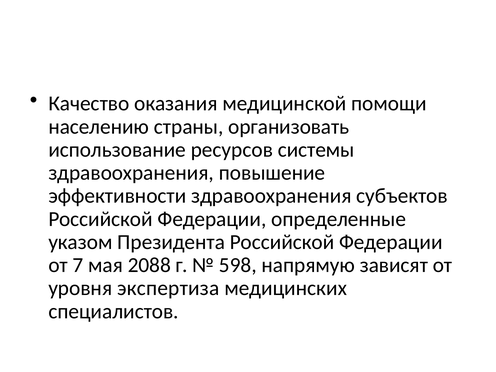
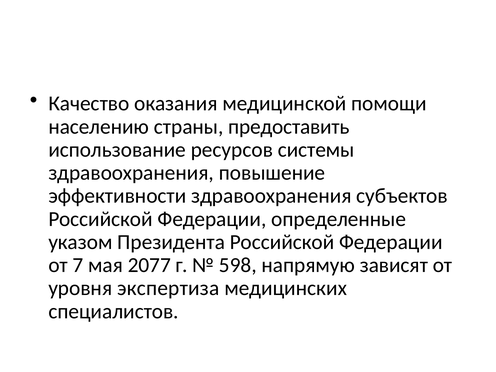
организовать: организовать -> предоставить (289, 127)
2088: 2088 -> 2077 (149, 265)
